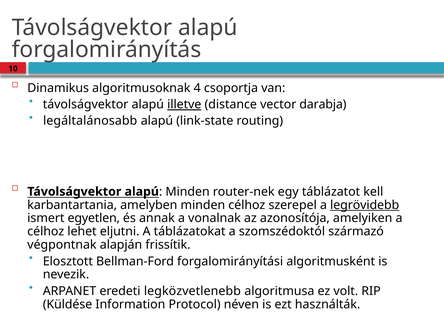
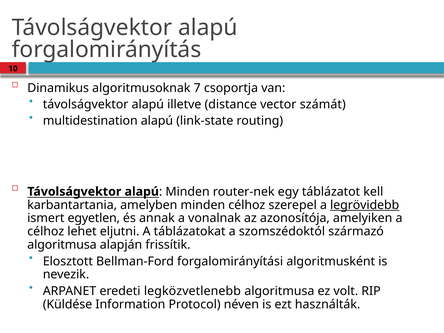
4: 4 -> 7 (197, 88)
illetve underline: present -> none (184, 105)
darabja: darabja -> számát (323, 105)
legáltalánosabb: legáltalánosabb -> multidestination (90, 121)
végpontnak: végpontnak -> algoritmusa (62, 245)
